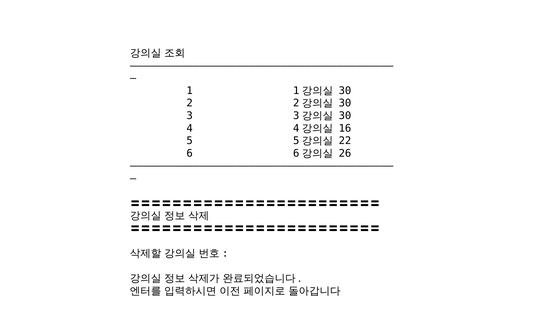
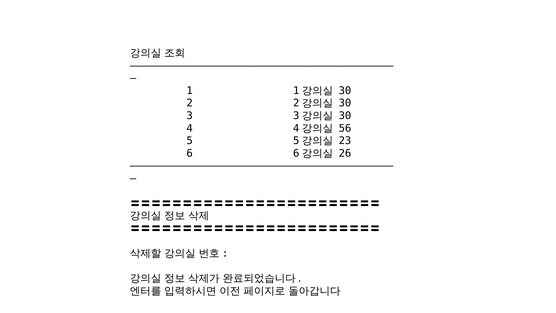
16: 16 -> 56 (345, 128)
22: 22 -> 23 (345, 141)
